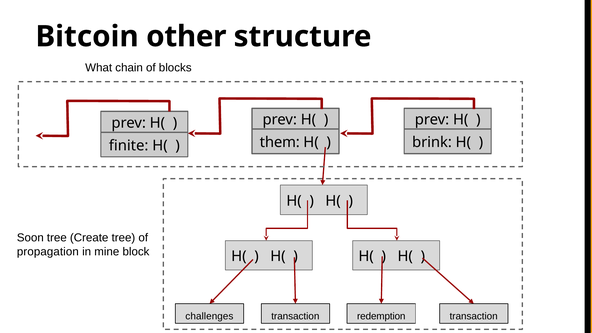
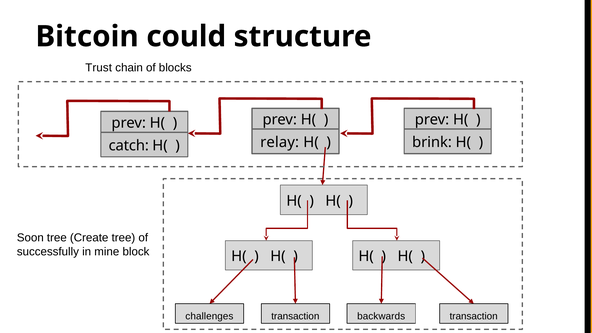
other: other -> could (186, 36)
What: What -> Trust (99, 68)
them: them -> relay (280, 142)
finite: finite -> catch (129, 146)
propagation: propagation -> successfully (48, 252)
redemption: redemption -> backwards (381, 316)
